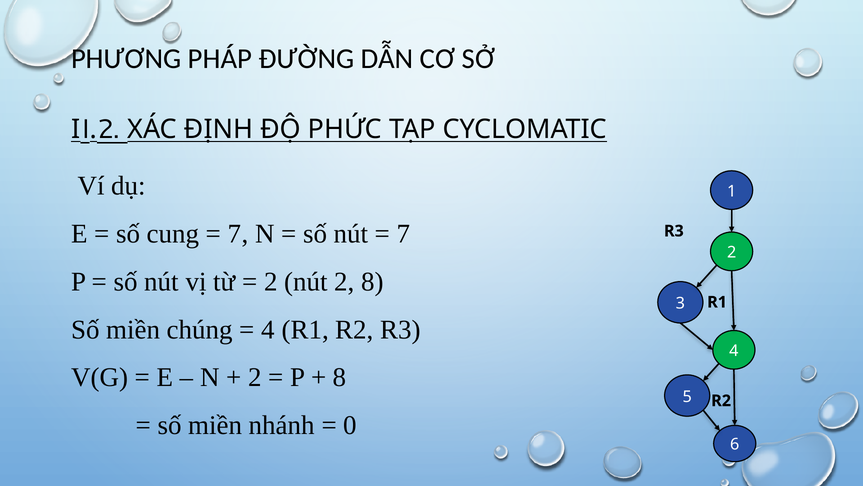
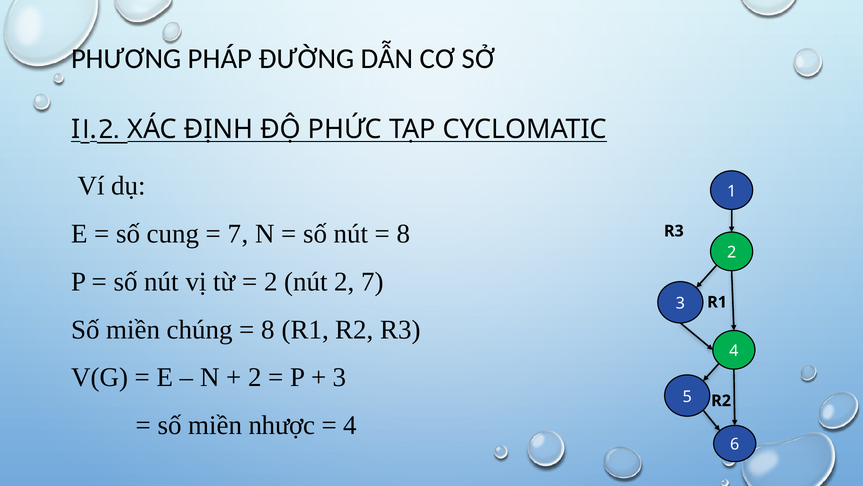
7: 7 -> 8 (404, 234)
2 8: 8 -> 7 (373, 281)
4: 4 -> 8 (268, 329)
8: 8 -> 3 (340, 377)
nhánh: nhánh -> nhược (282, 425)
0: 0 -> 4 (350, 425)
